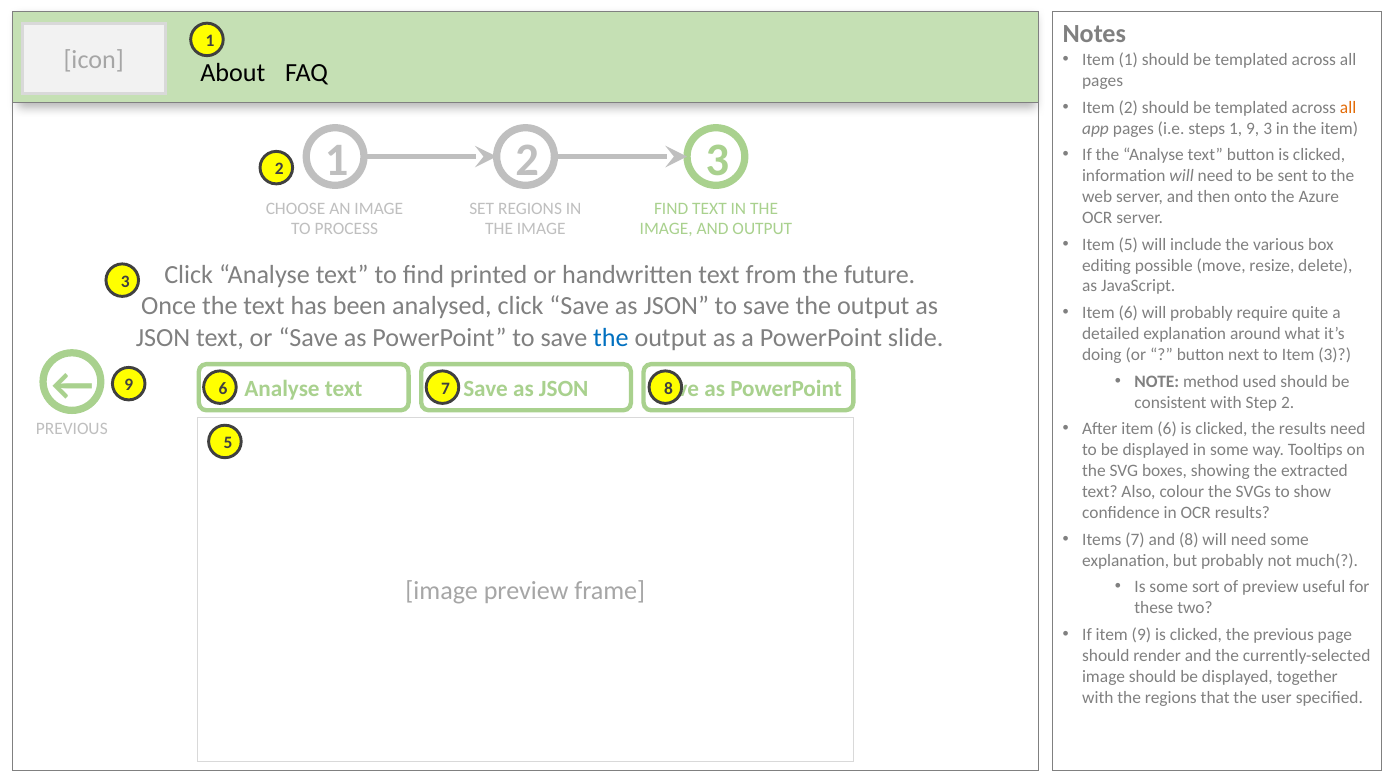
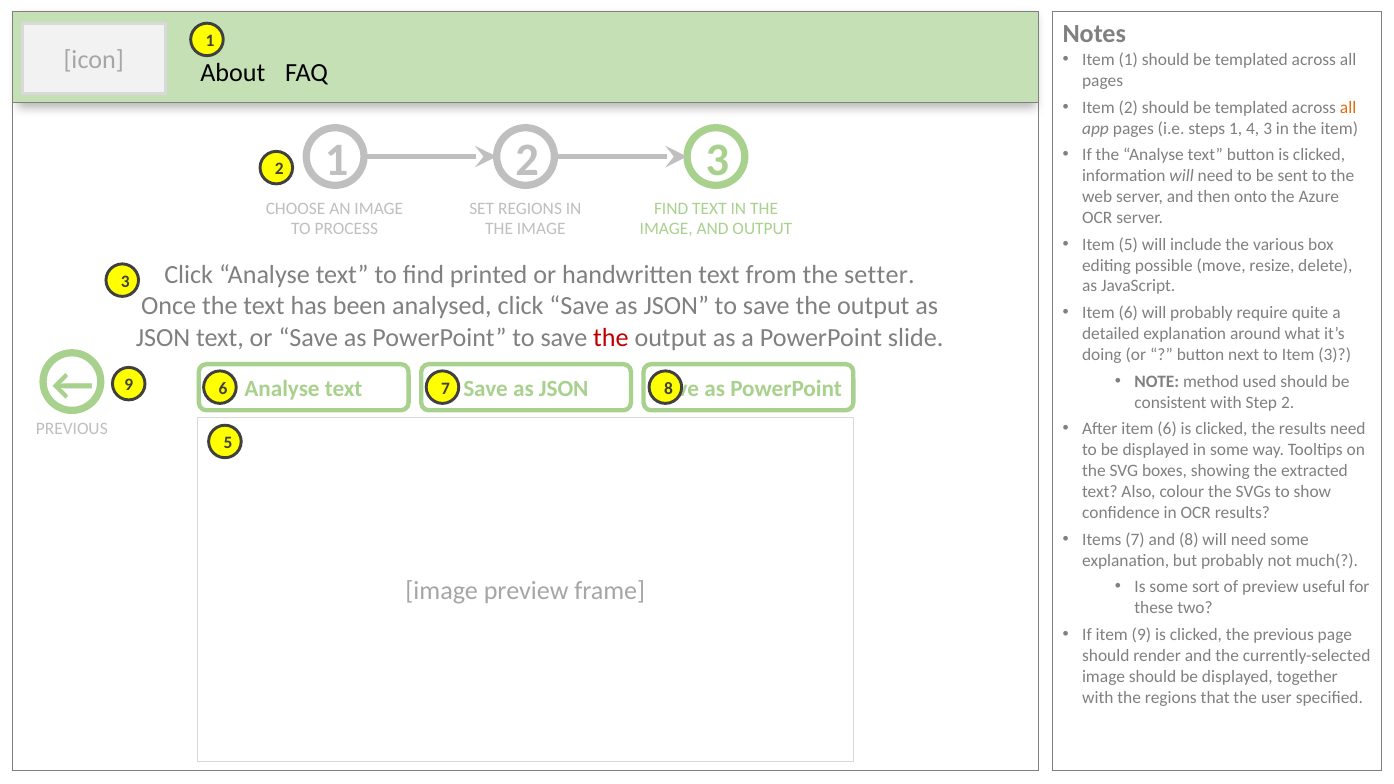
1 9: 9 -> 4 (1253, 128)
future: future -> setter (879, 275)
the colour: blue -> red (611, 338)
